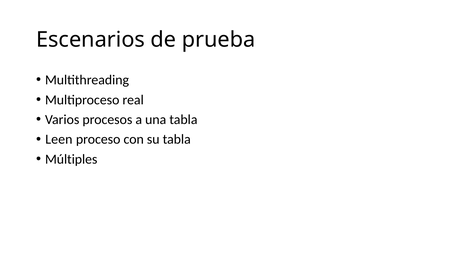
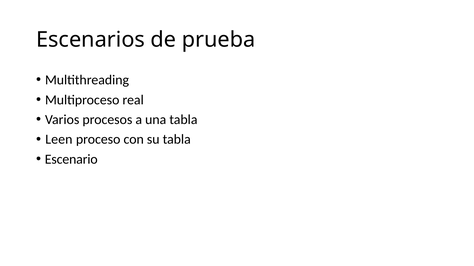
Múltiples: Múltiples -> Escenario (71, 160)
